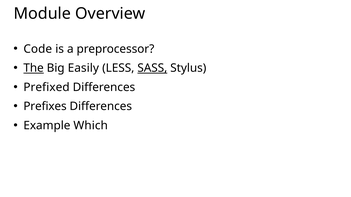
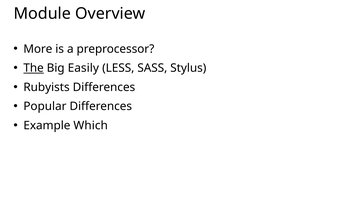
Code: Code -> More (38, 49)
SASS underline: present -> none (152, 68)
Prefixed: Prefixed -> Rubyists (47, 87)
Prefixes: Prefixes -> Popular (45, 107)
